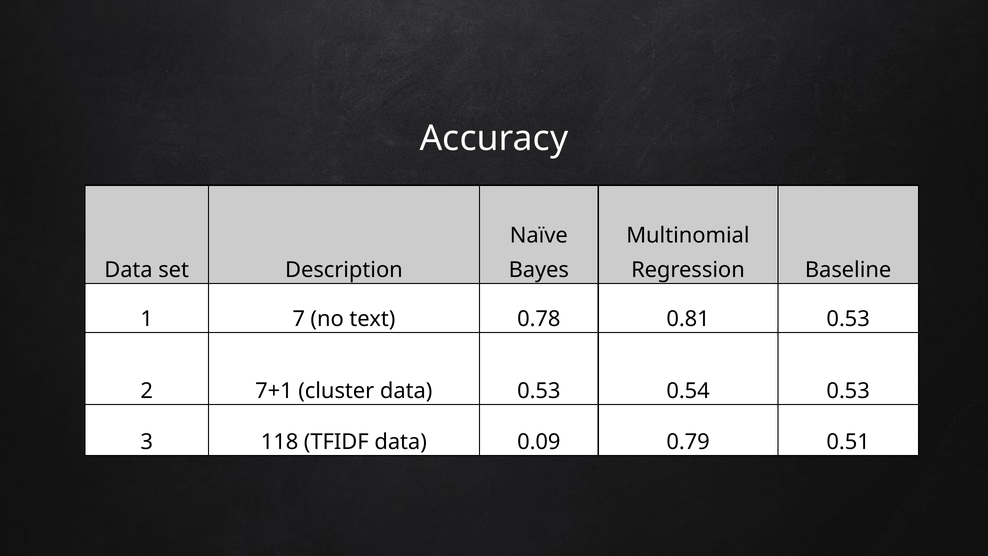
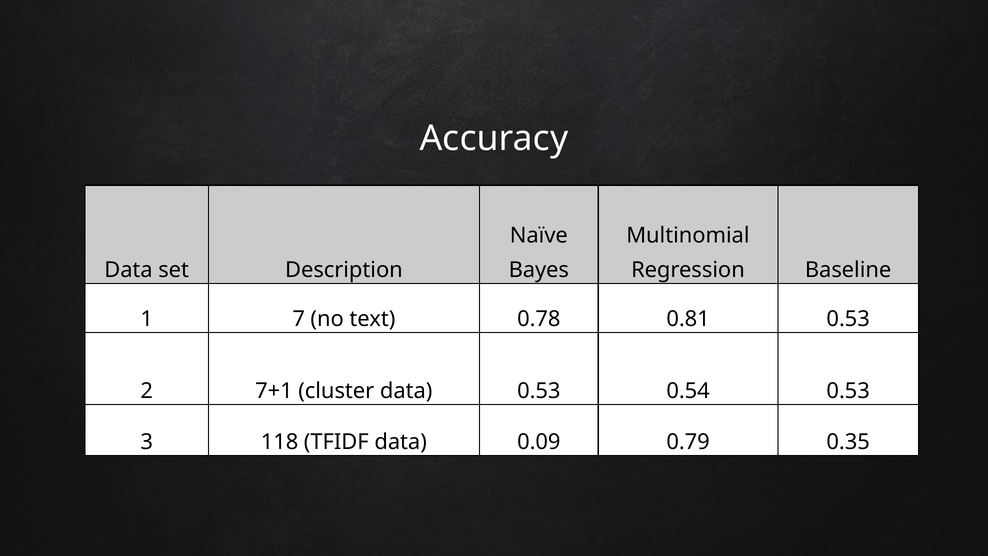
0.51: 0.51 -> 0.35 (848, 442)
